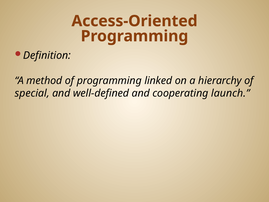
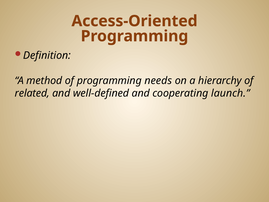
linked: linked -> needs (158, 81)
special: special -> related (32, 93)
